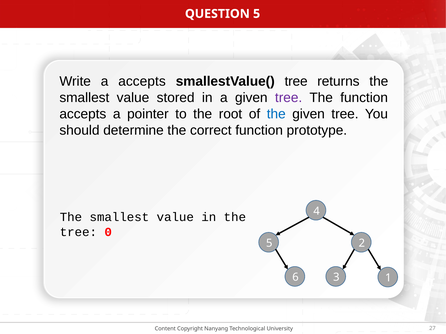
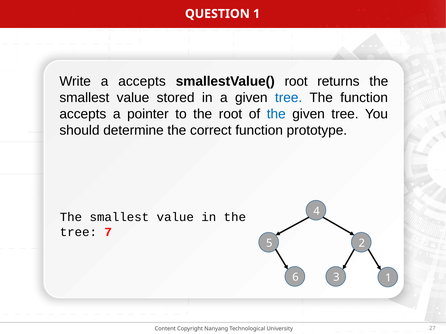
QUESTION 5: 5 -> 1 (257, 14)
smallestValue( tree: tree -> root (296, 82)
tree colour: purple -> blue (289, 98)
0: 0 -> 7 (108, 232)
